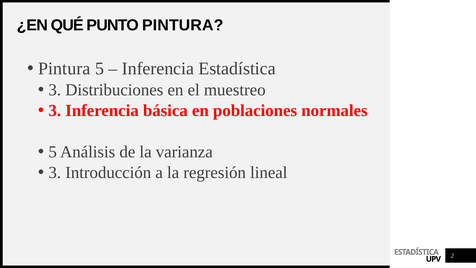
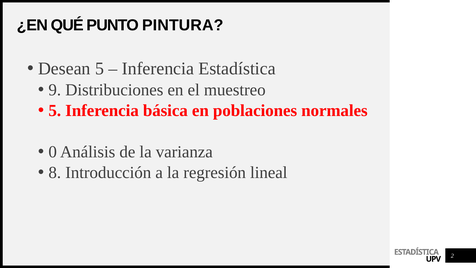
Pintura: Pintura -> Desean (64, 69)
3: 3 -> 9 (55, 90)
3: 3 -> 5 (55, 110)
5: 5 -> 0 (53, 152)
3: 3 -> 8 (55, 172)
